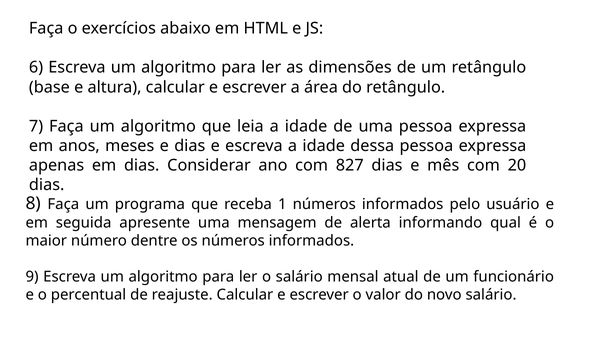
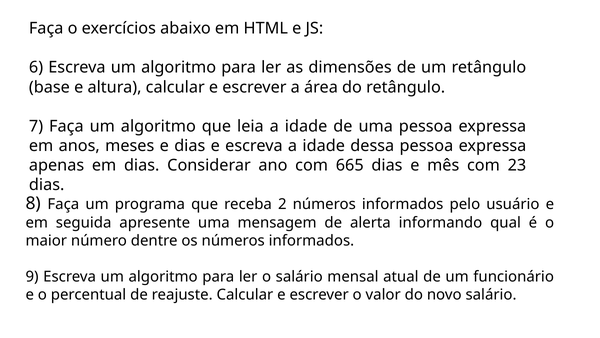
827: 827 -> 665 (350, 165)
20: 20 -> 23 (517, 165)
1: 1 -> 2 (282, 204)
